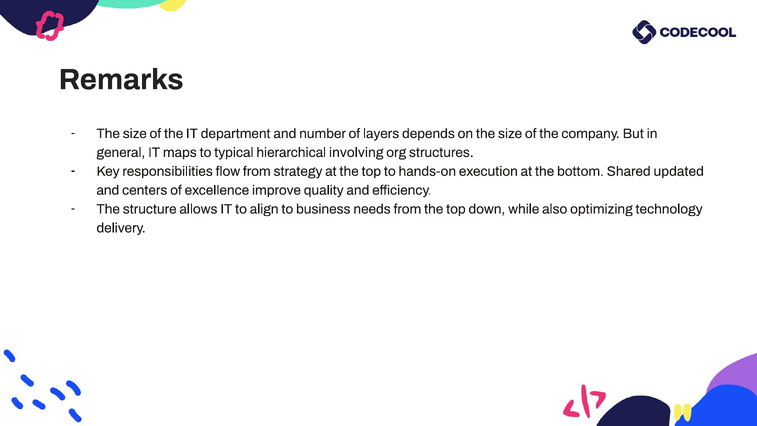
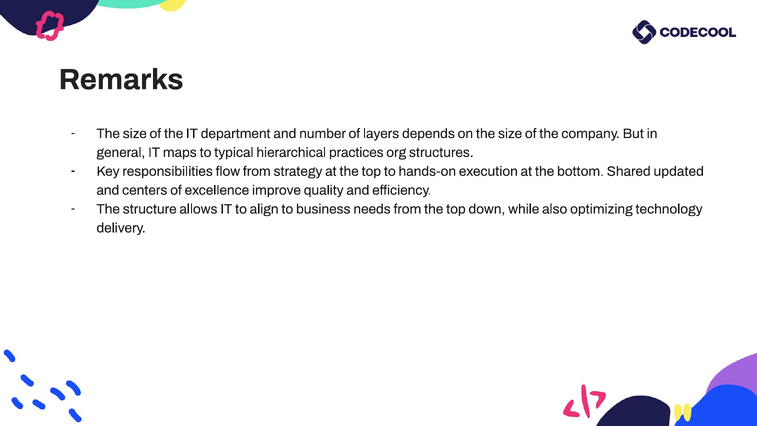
involving: involving -> practices (356, 152)
